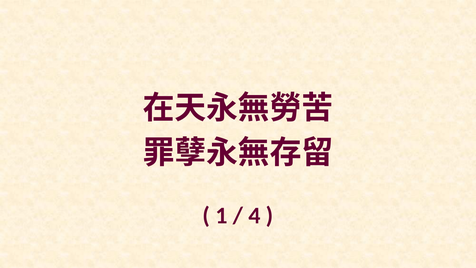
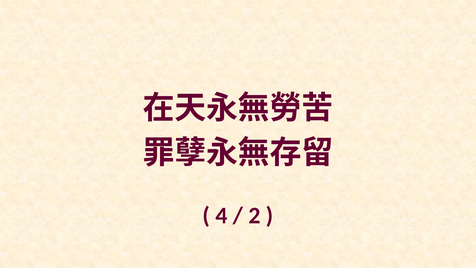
1: 1 -> 4 (221, 215)
4: 4 -> 2 (254, 215)
